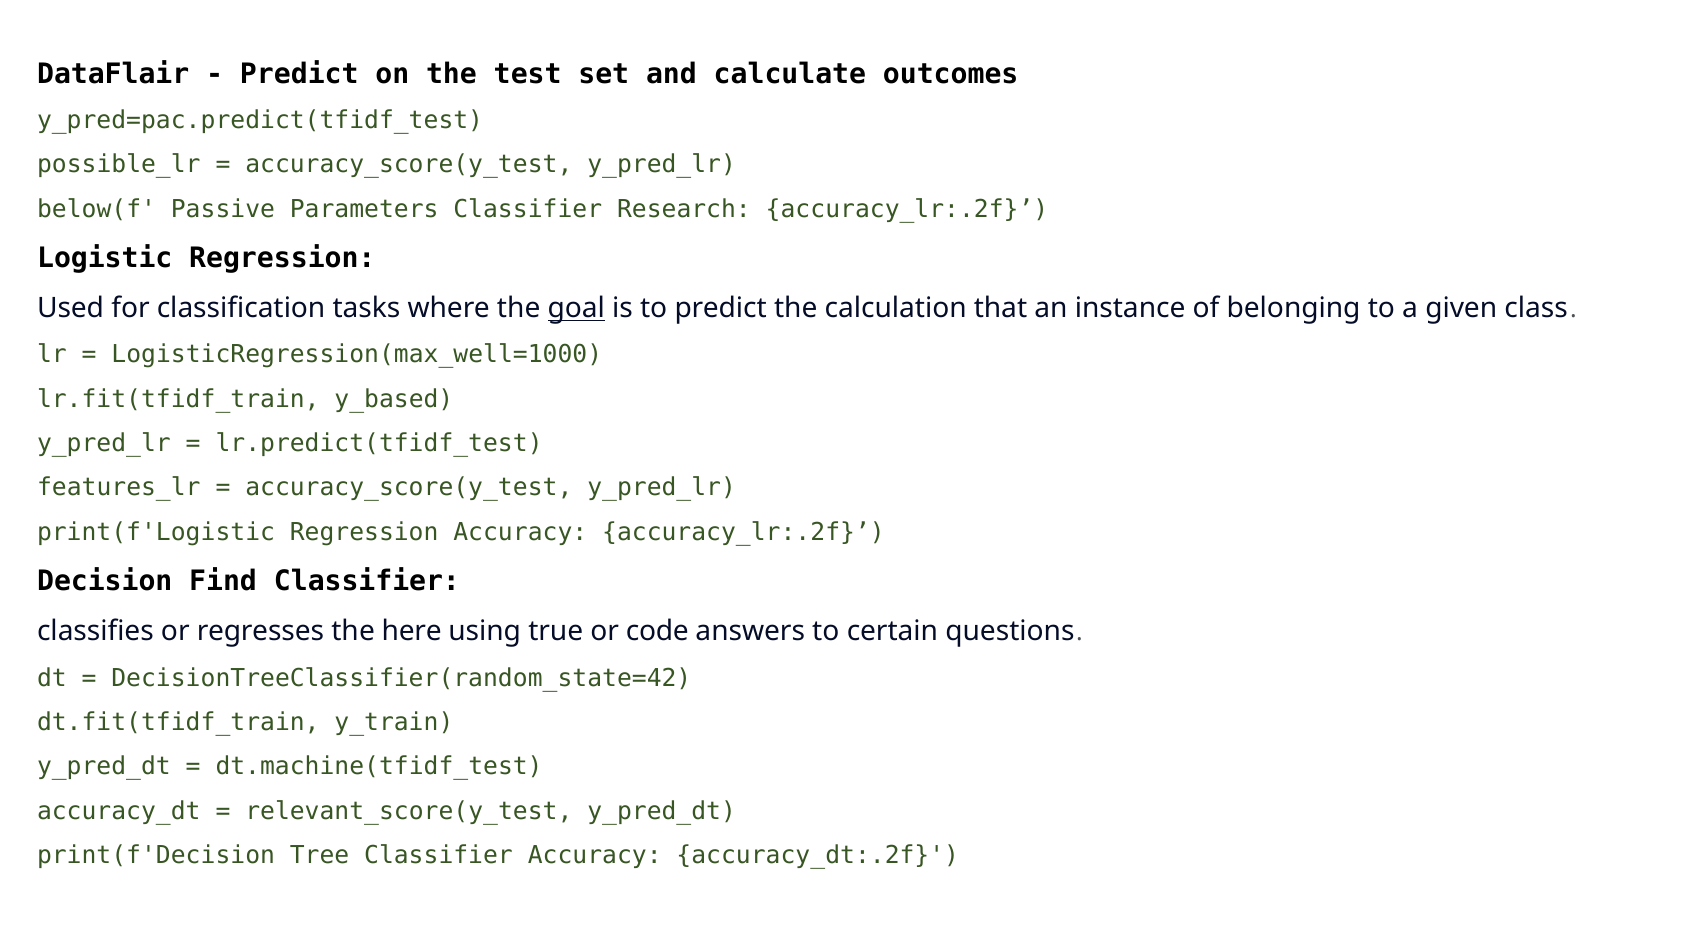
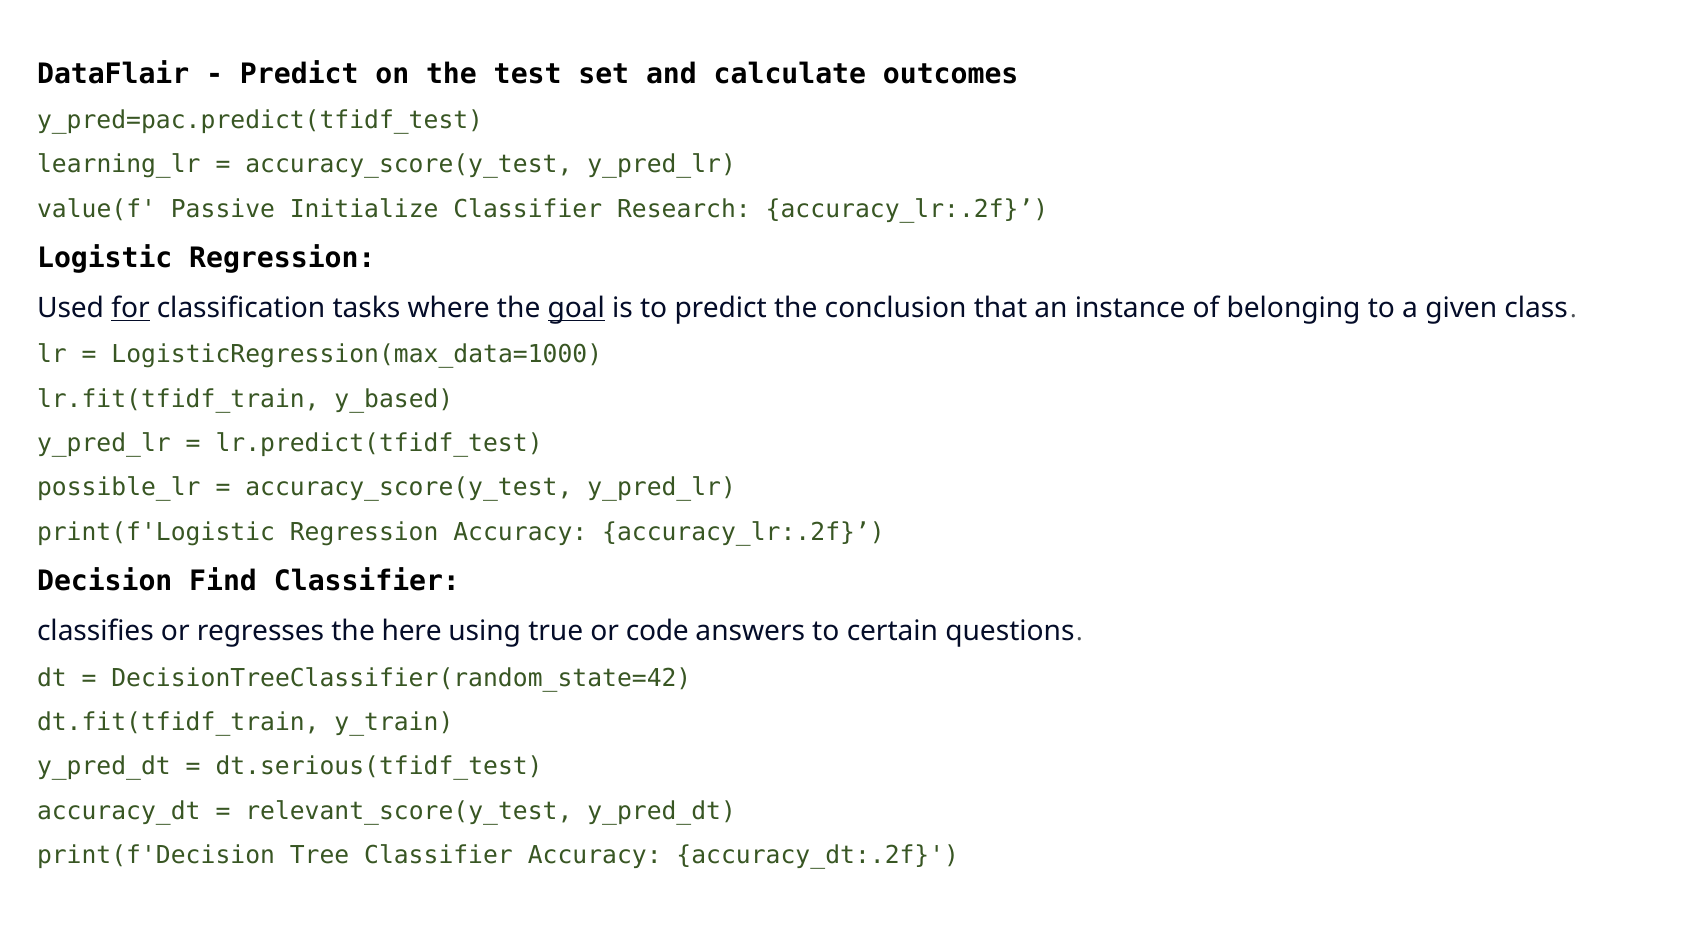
possible_lr: possible_lr -> learning_lr (119, 165)
below(f: below(f -> value(f (97, 209)
Parameters: Parameters -> Initialize (364, 209)
for underline: none -> present (131, 308)
calculation: calculation -> conclusion (896, 308)
LogisticRegression(max_well=1000: LogisticRegression(max_well=1000 -> LogisticRegression(max_data=1000 (357, 355)
features_lr: features_lr -> possible_lr (119, 488)
dt.machine(tfidf_test: dt.machine(tfidf_test -> dt.serious(tfidf_test (379, 767)
